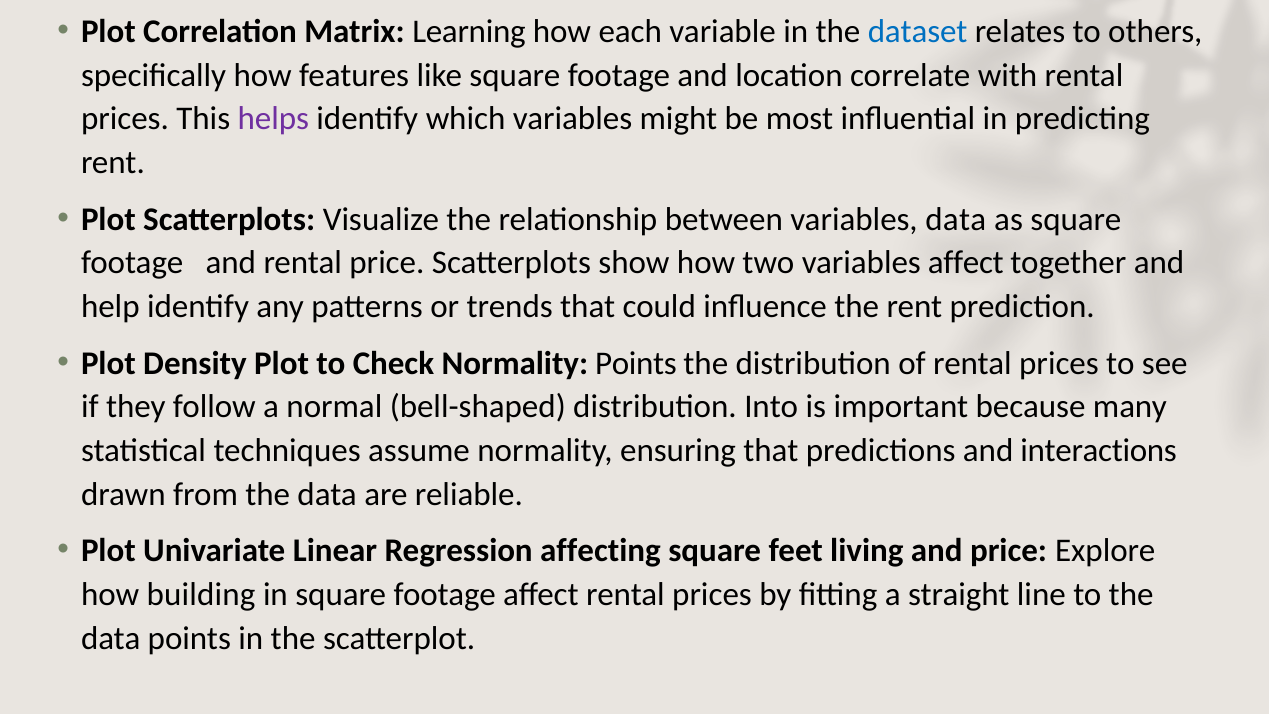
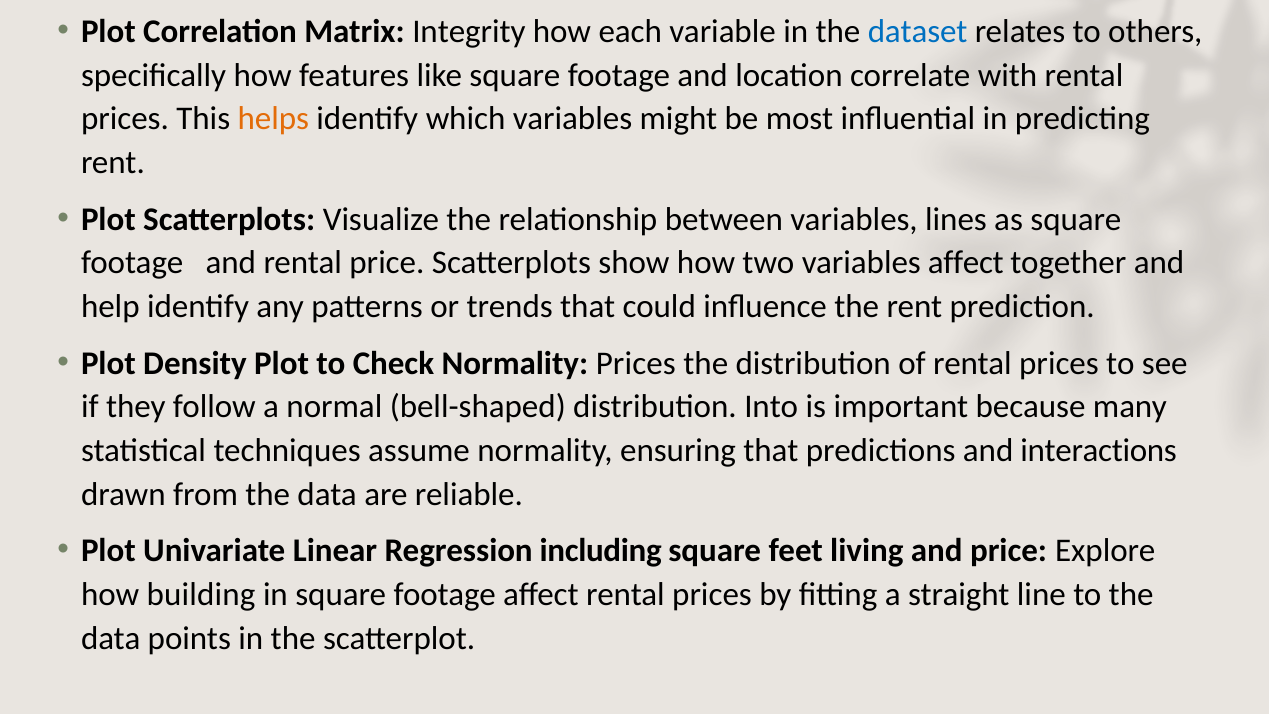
Learning: Learning -> Integrity (469, 32)
helps colour: purple -> orange (273, 119)
variables data: data -> lines (956, 219)
Normality Points: Points -> Prices (636, 363)
affecting: affecting -> including (601, 551)
